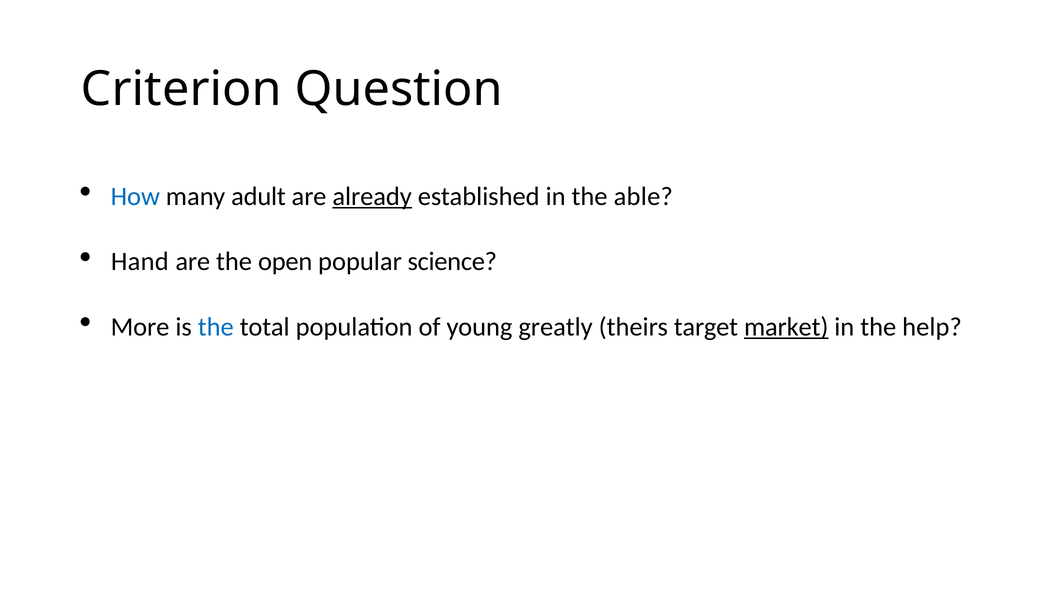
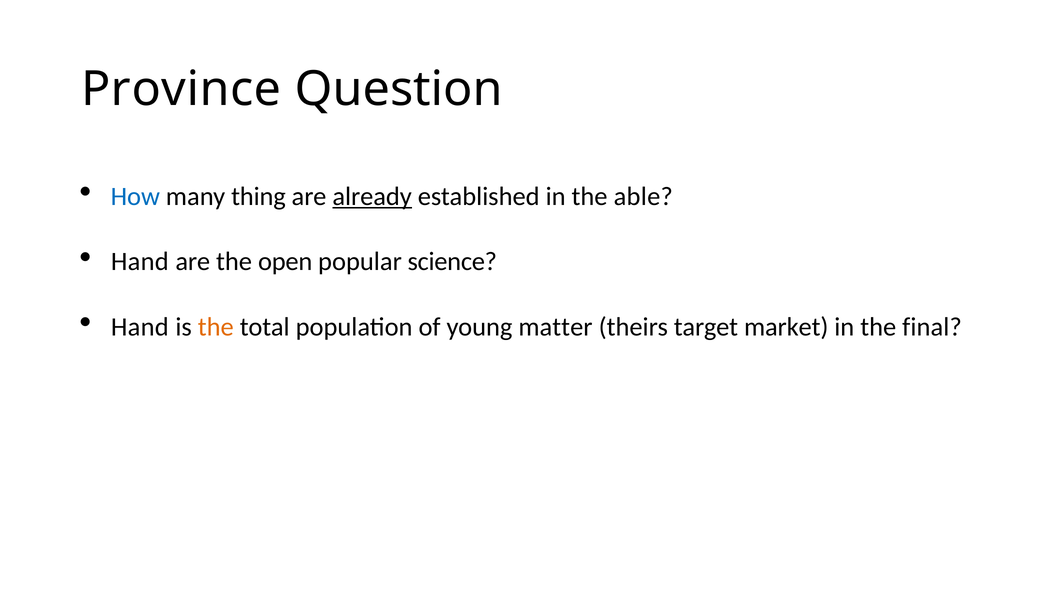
Criterion: Criterion -> Province (181, 89)
adult: adult -> thing (258, 196)
More: More -> Hand (140, 327)
the colour: blue -> orange (216, 327)
greatly: greatly -> matter (555, 327)
market underline: present -> none (786, 327)
help: help -> final (932, 327)
